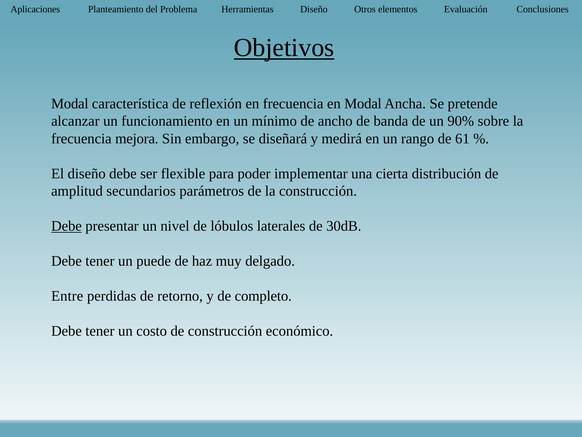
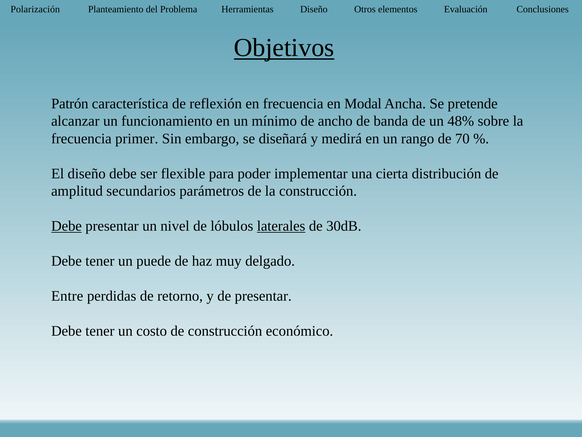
Aplicaciones: Aplicaciones -> Polarización (35, 9)
Modal: Modal -> Patrón (70, 104)
90%: 90% -> 48% (461, 121)
mejora: mejora -> primer (137, 138)
61: 61 -> 70 (462, 138)
laterales underline: none -> present (281, 226)
de completo: completo -> presentar (263, 296)
